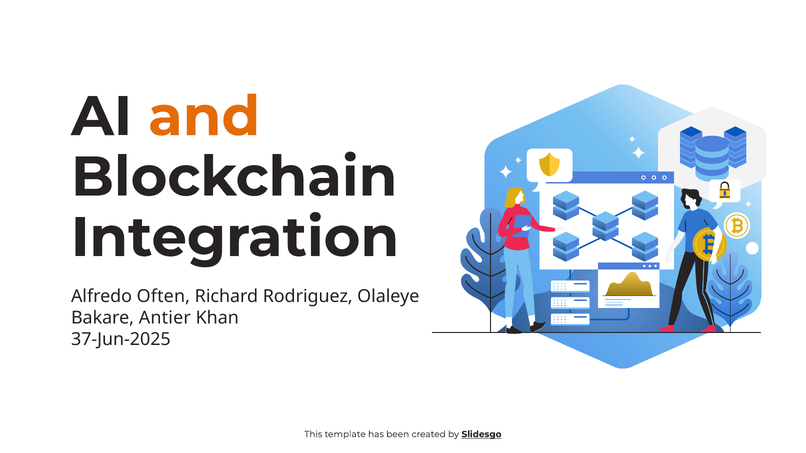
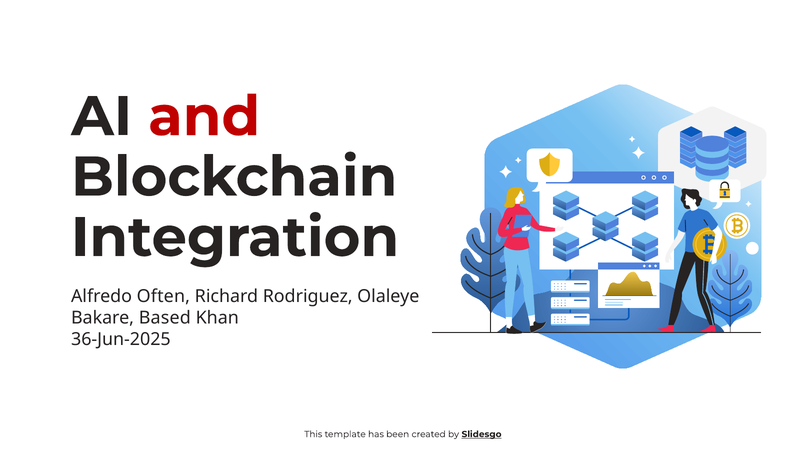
and colour: orange -> red (204, 117)
Antier: Antier -> Based (165, 318)
37-Jun-2025: 37-Jun-2025 -> 36-Jun-2025 (121, 339)
